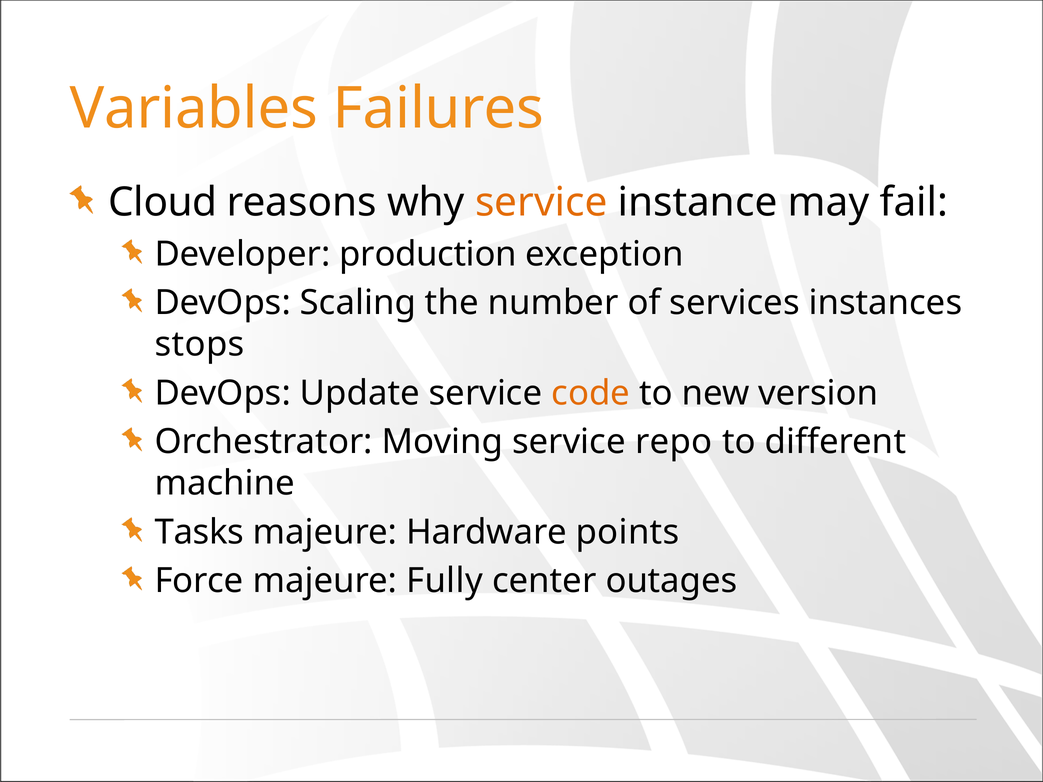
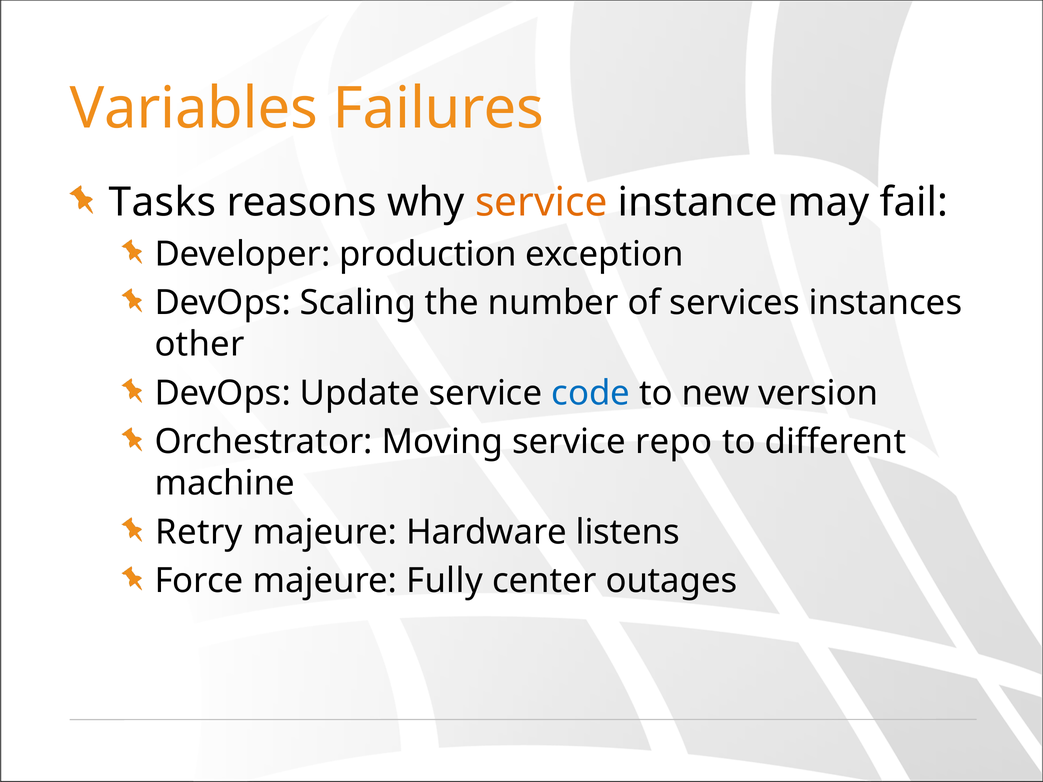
Cloud: Cloud -> Tasks (162, 202)
stops: stops -> other (200, 345)
code colour: orange -> blue (591, 393)
Tasks: Tasks -> Retry (199, 532)
points: points -> listens (628, 532)
